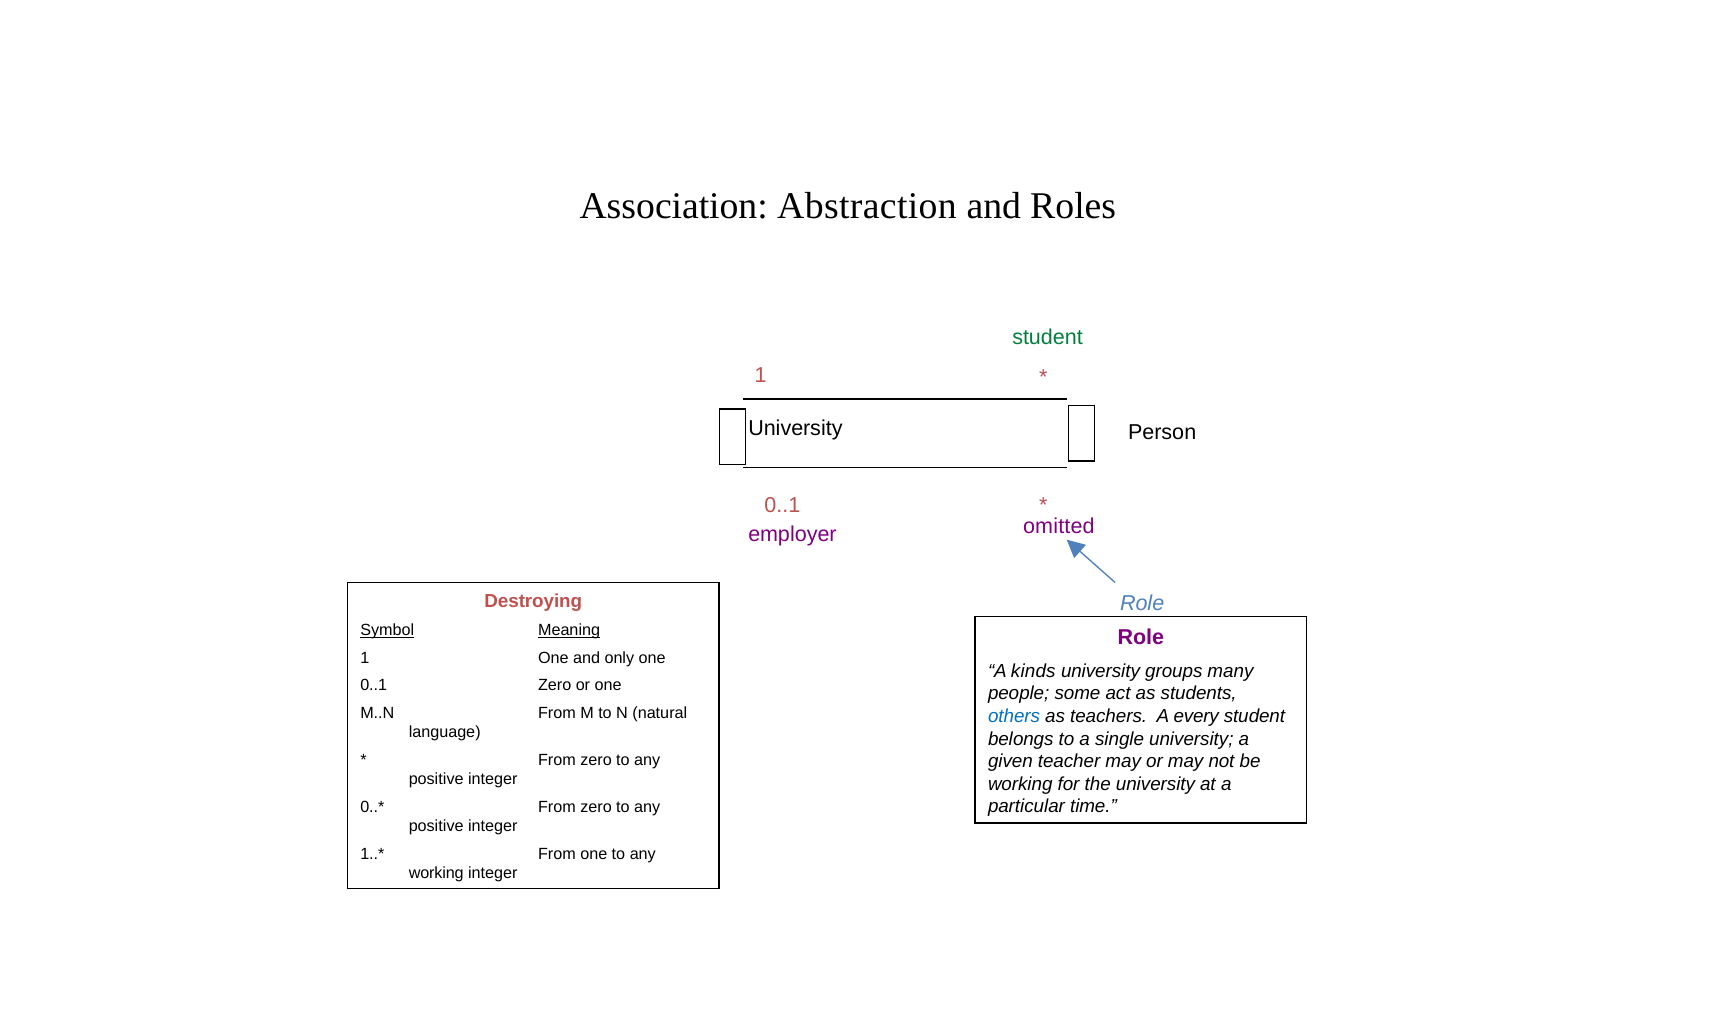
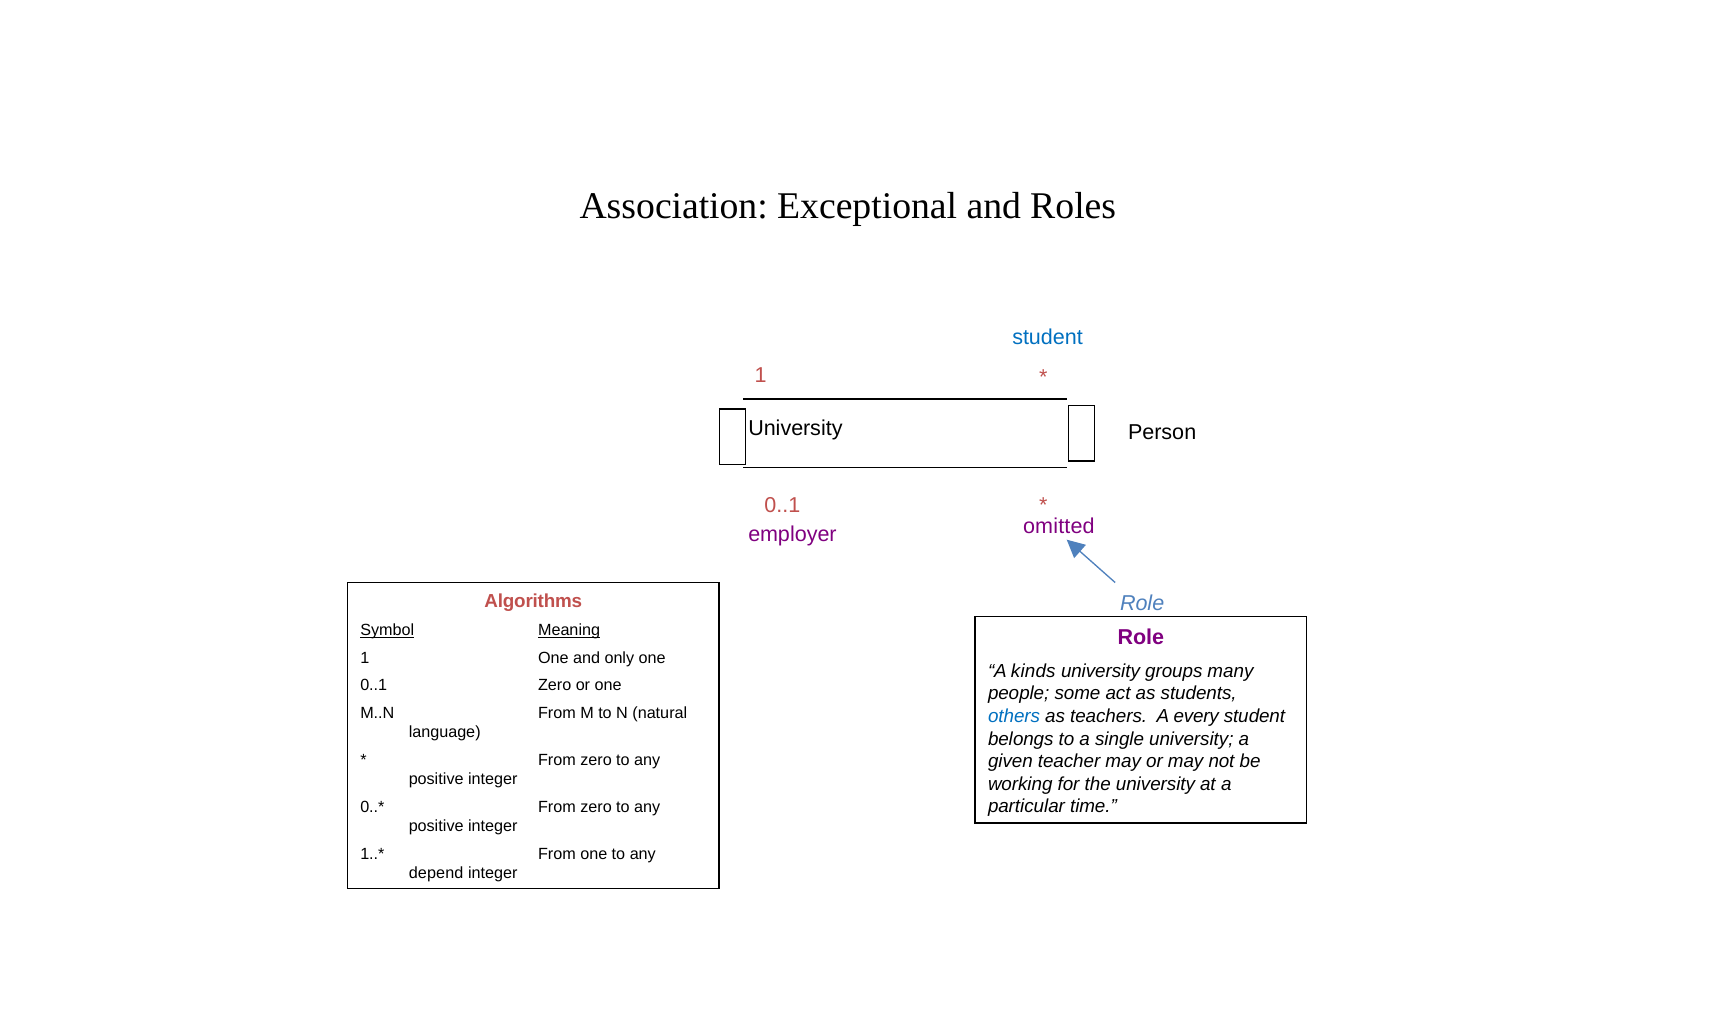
Abstraction: Abstraction -> Exceptional (867, 206)
student colour: green -> blue (1048, 338)
Destroying: Destroying -> Algorithms (533, 602)
working: working -> depend (436, 874)
